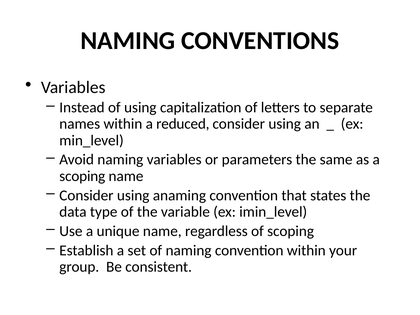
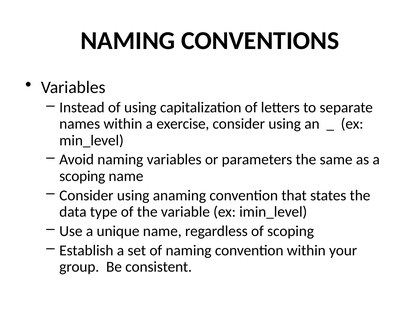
reduced: reduced -> exercise (183, 124)
